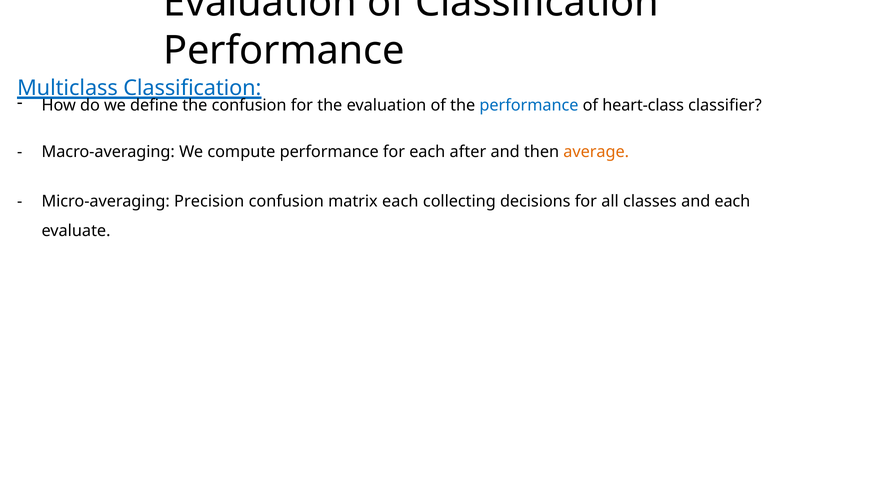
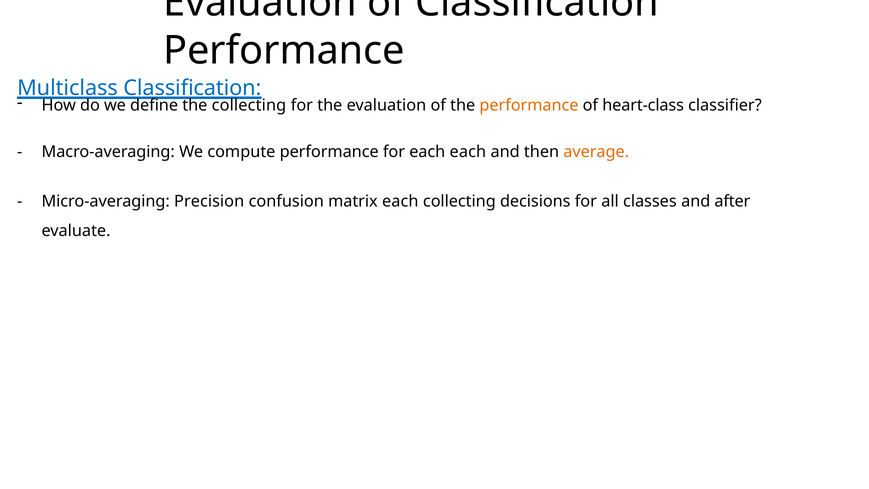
the confusion: confusion -> collecting (249, 106)
performance colour: blue -> orange (529, 106)
each after: after -> each (468, 152)
and each: each -> after (732, 201)
